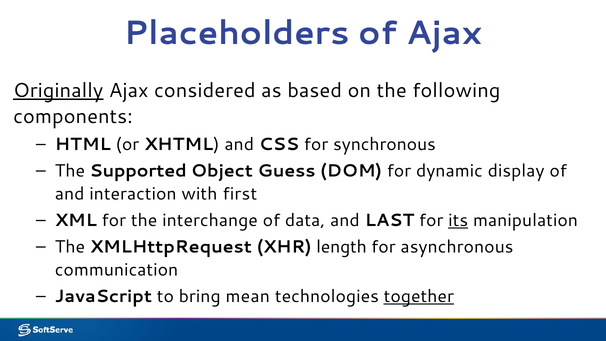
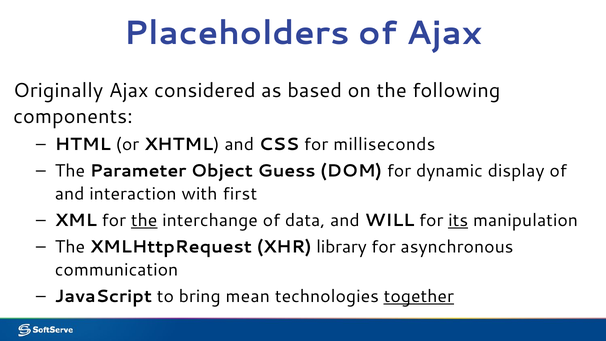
Originally underline: present -> none (58, 90)
synchronous: synchronous -> milliseconds (384, 144)
Supported: Supported -> Parameter (138, 171)
the underline: none -> present (144, 220)
LAST: LAST -> WILL (390, 220)
length: length -> library (342, 247)
